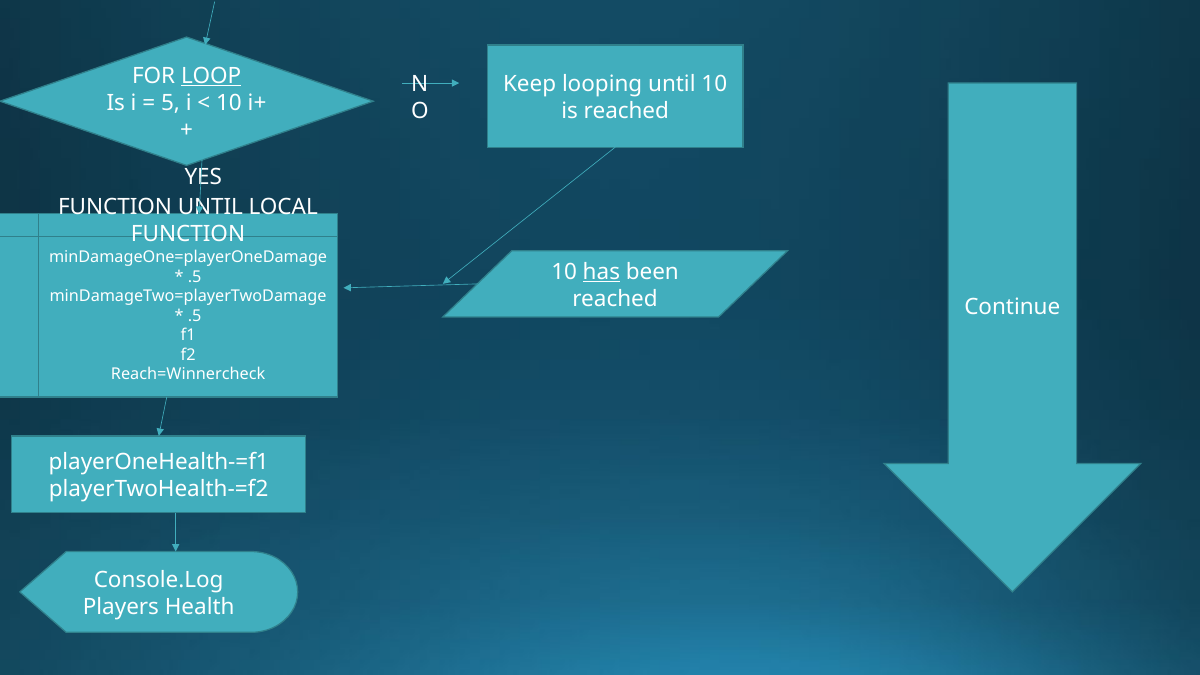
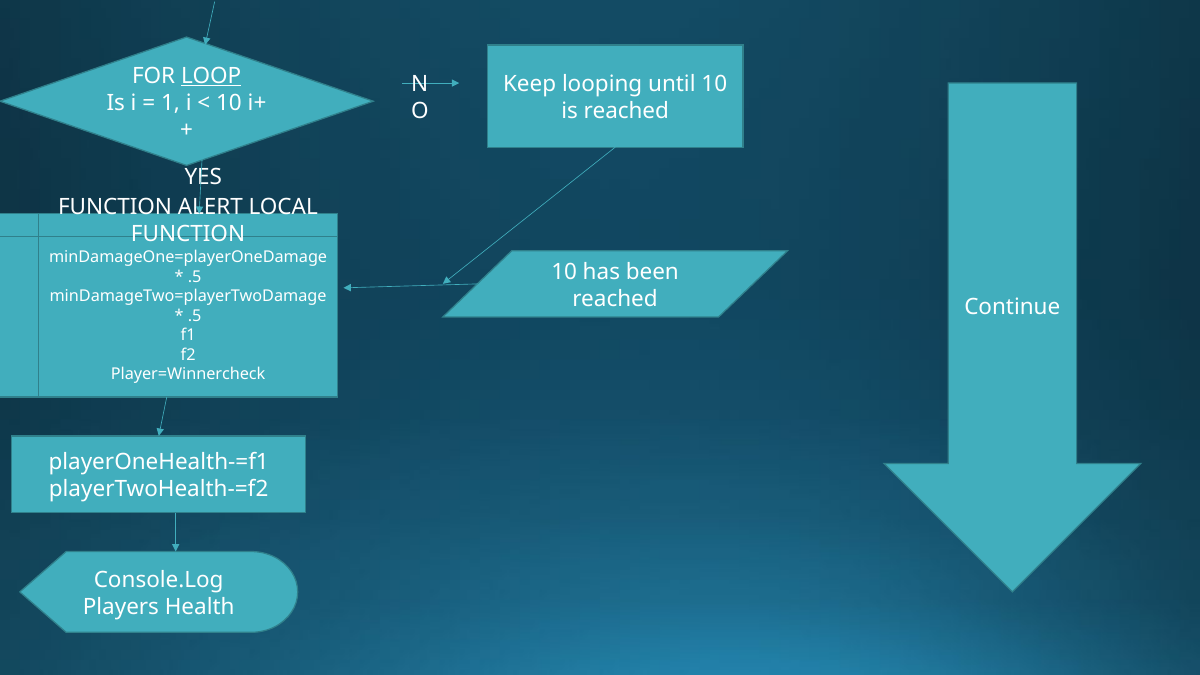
5: 5 -> 1 (171, 103)
FUNCTION UNTIL: UNTIL -> ALERT (210, 207)
has underline: present -> none (601, 272)
Reach=Winnercheck: Reach=Winnercheck -> Player=Winnercheck (188, 374)
